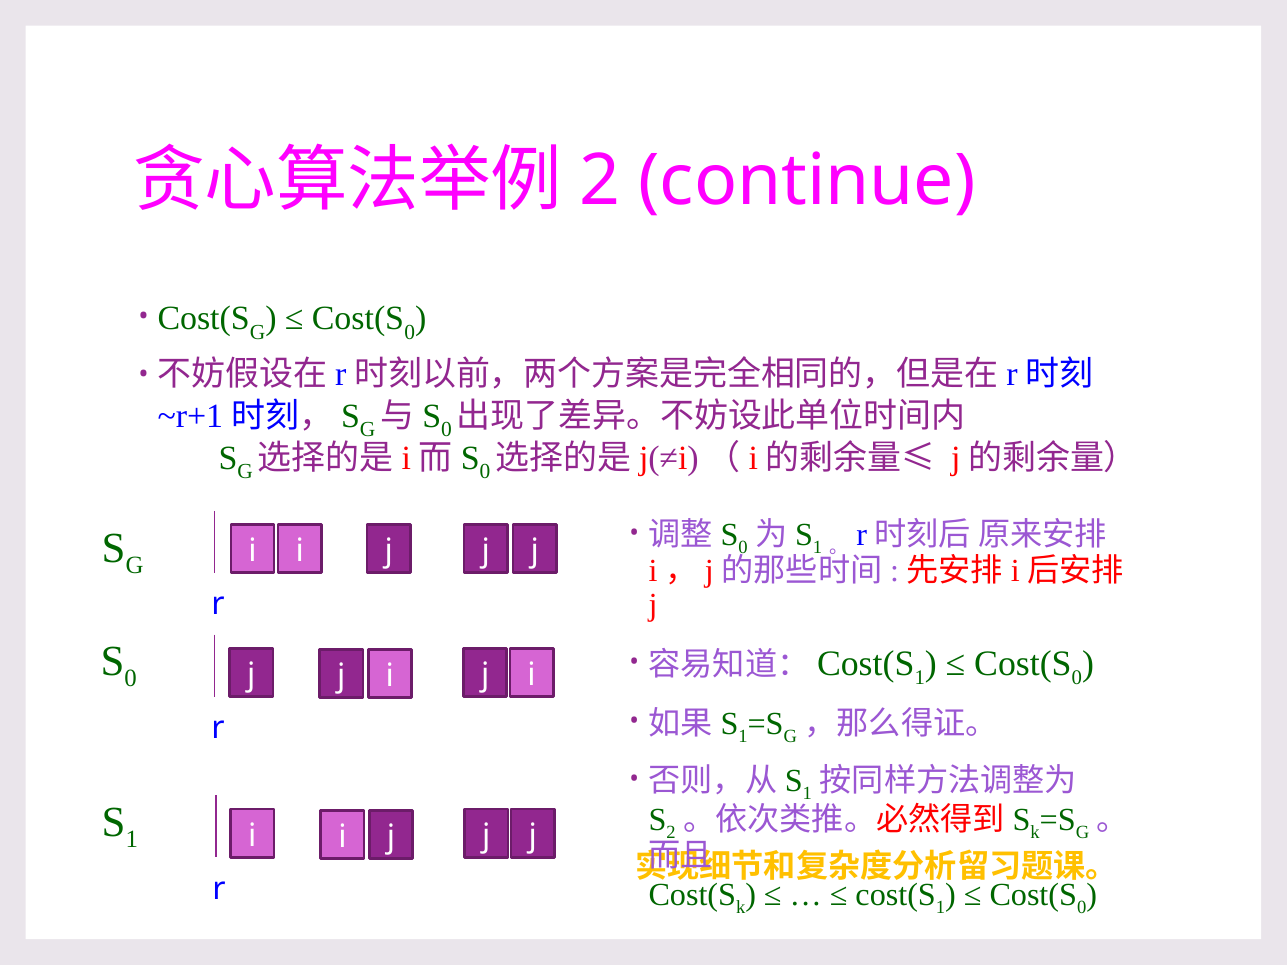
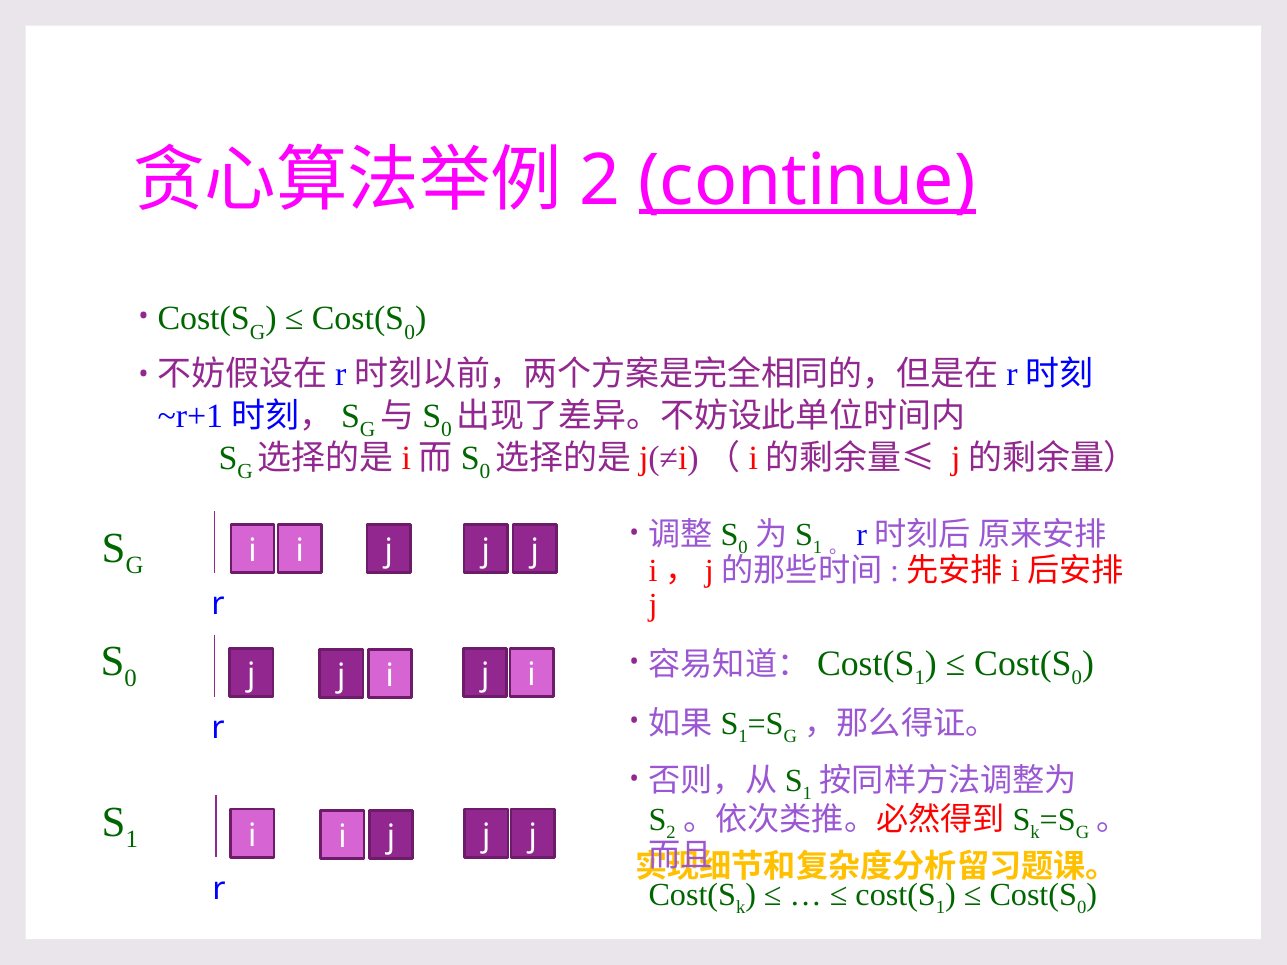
continue underline: none -> present (807, 181)
